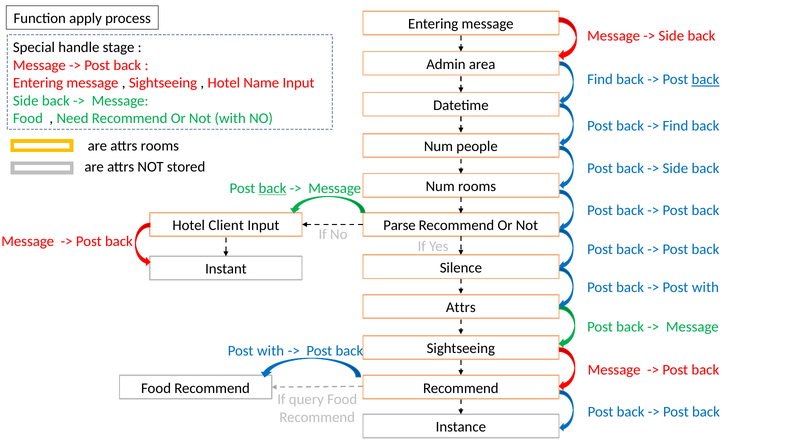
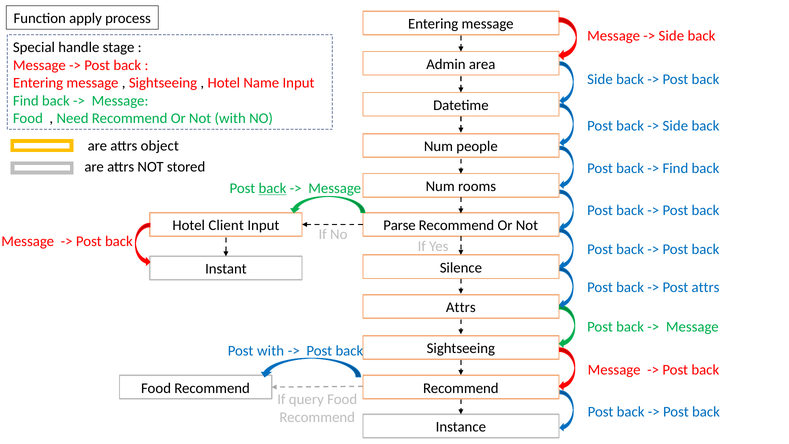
Find: Find -> Side (600, 80)
back underline: present -> none (706, 80)
Side: Side -> Find (26, 101)
Find: Find -> Side (675, 126)
attrs rooms: rooms -> object (160, 146)
Side: Side -> Find (675, 168)
with: with -> attrs (706, 287)
